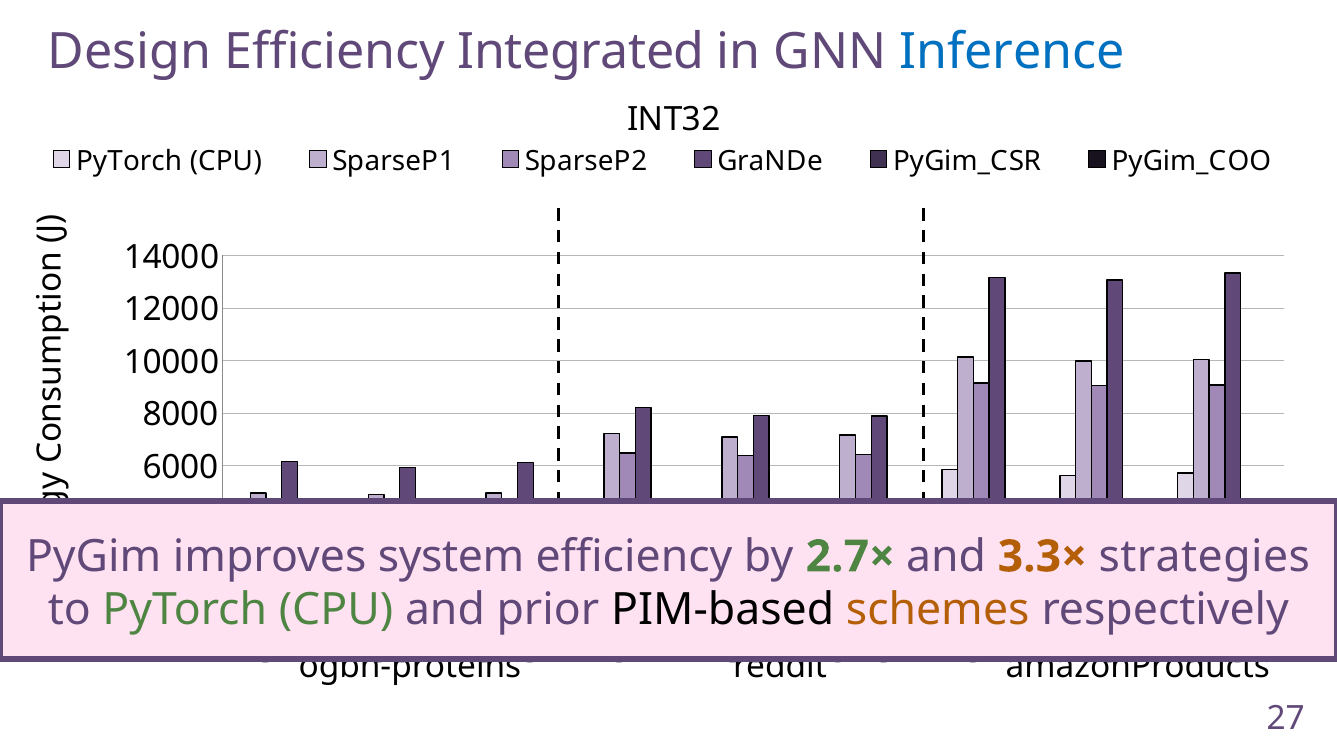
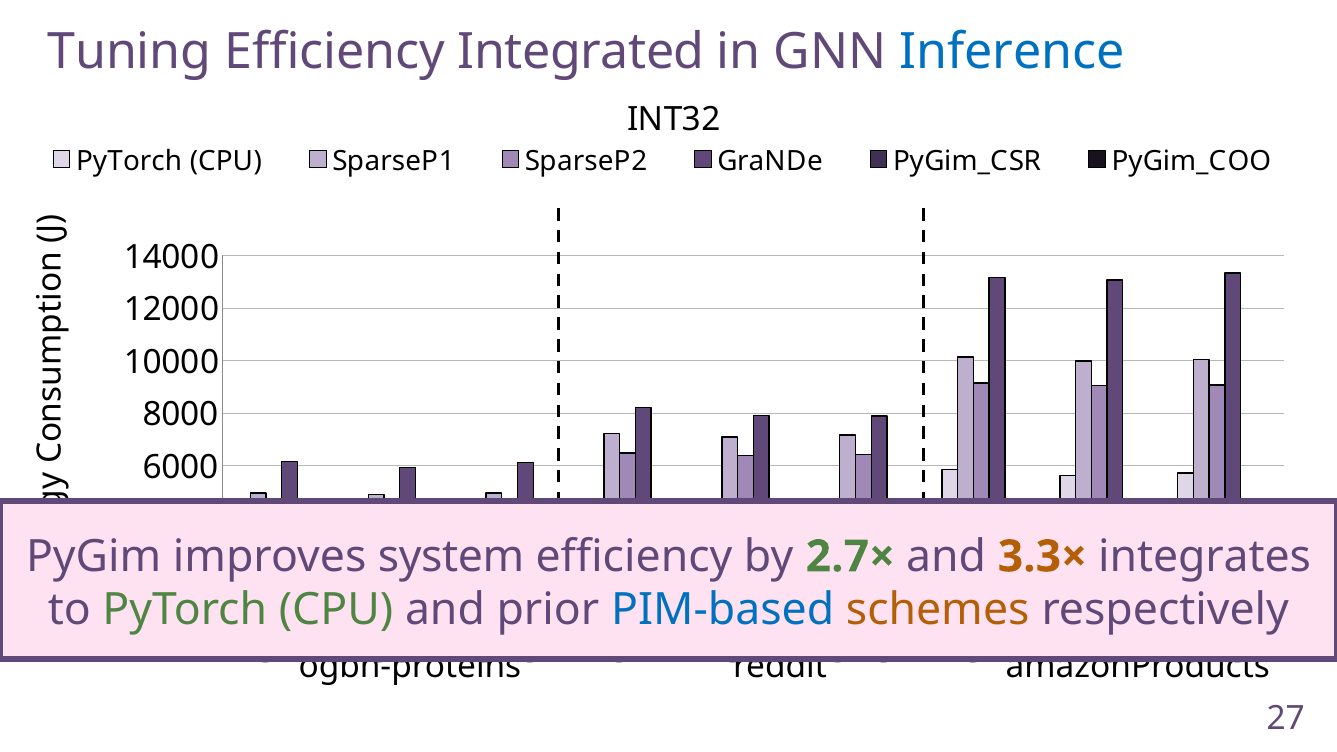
Design: Design -> Tuning (129, 52)
strategies: strategies -> integrates (1205, 557)
PIM-based colour: black -> blue (723, 610)
